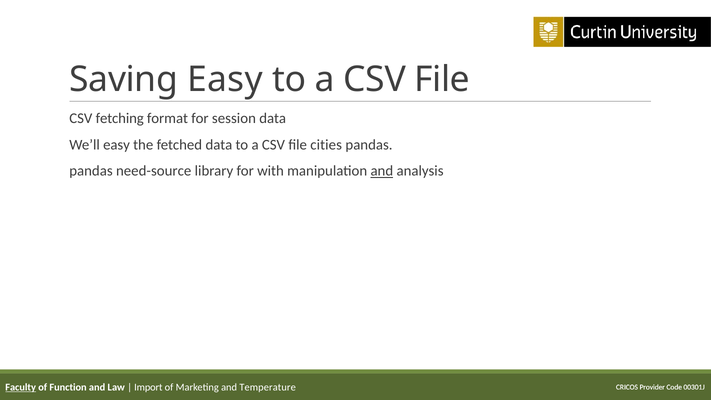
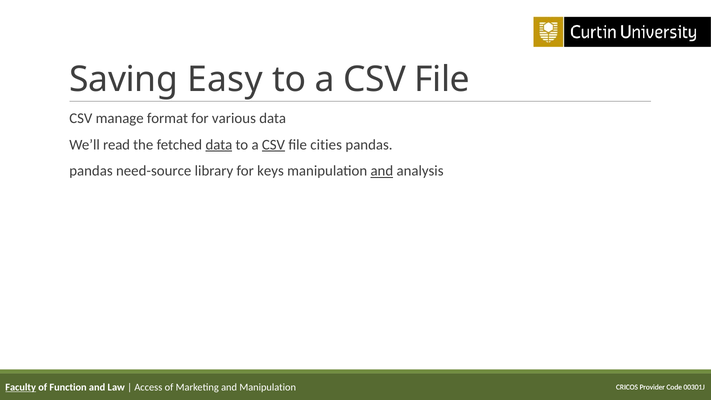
fetching: fetching -> manage (120, 118)
session: session -> various (234, 118)
We’ll easy: easy -> read (117, 145)
data underline: none -> present (219, 145)
CSV underline: none -> present (273, 145)
with: with -> keys (270, 171)
Import: Import -> Access (148, 387)
and Temperature: Temperature -> Manipulation (268, 387)
